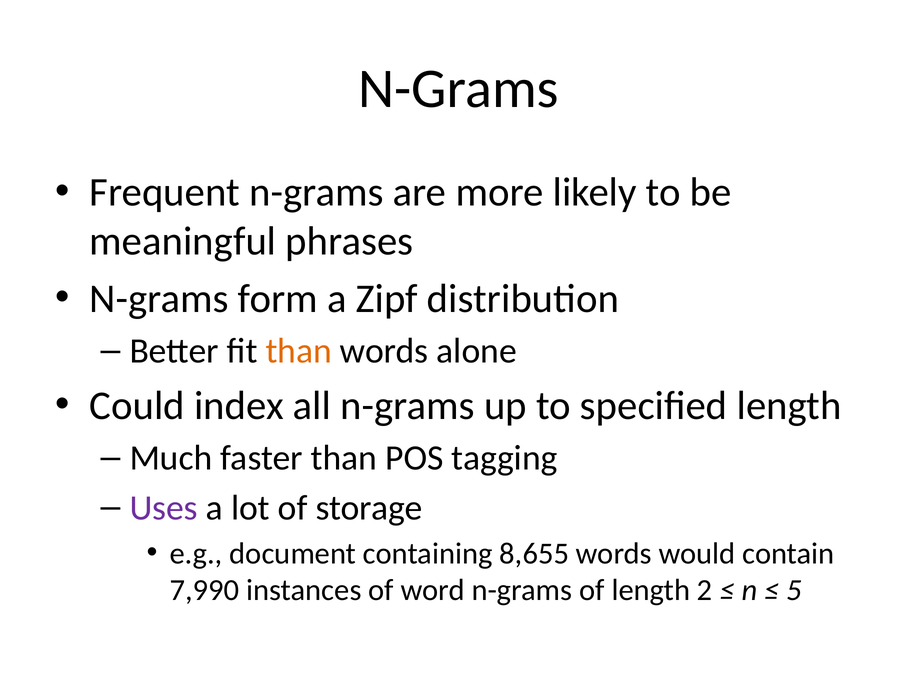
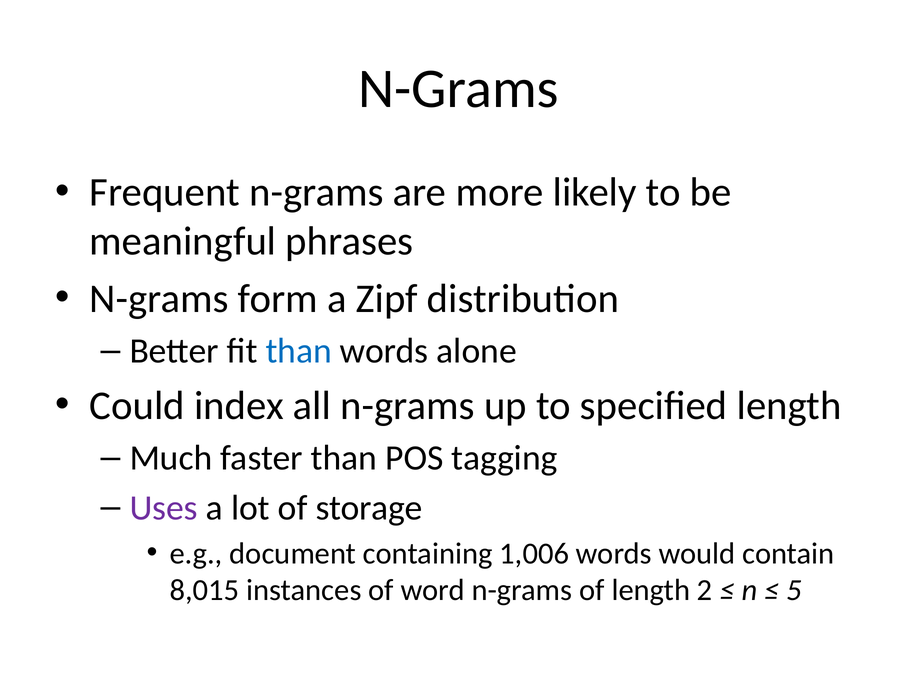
than colour: orange -> blue (299, 351)
8,655: 8,655 -> 1,006 (534, 553)
7,990: 7,990 -> 8,015 (204, 590)
